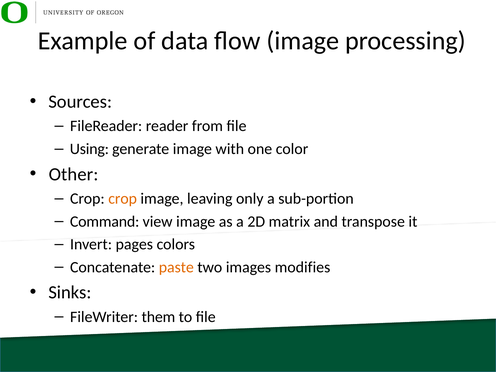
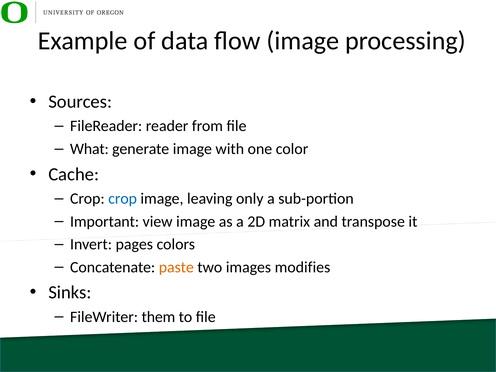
Using: Using -> What (89, 149)
Other: Other -> Cache (74, 174)
crop colour: orange -> blue (123, 199)
Command: Command -> Important (105, 221)
